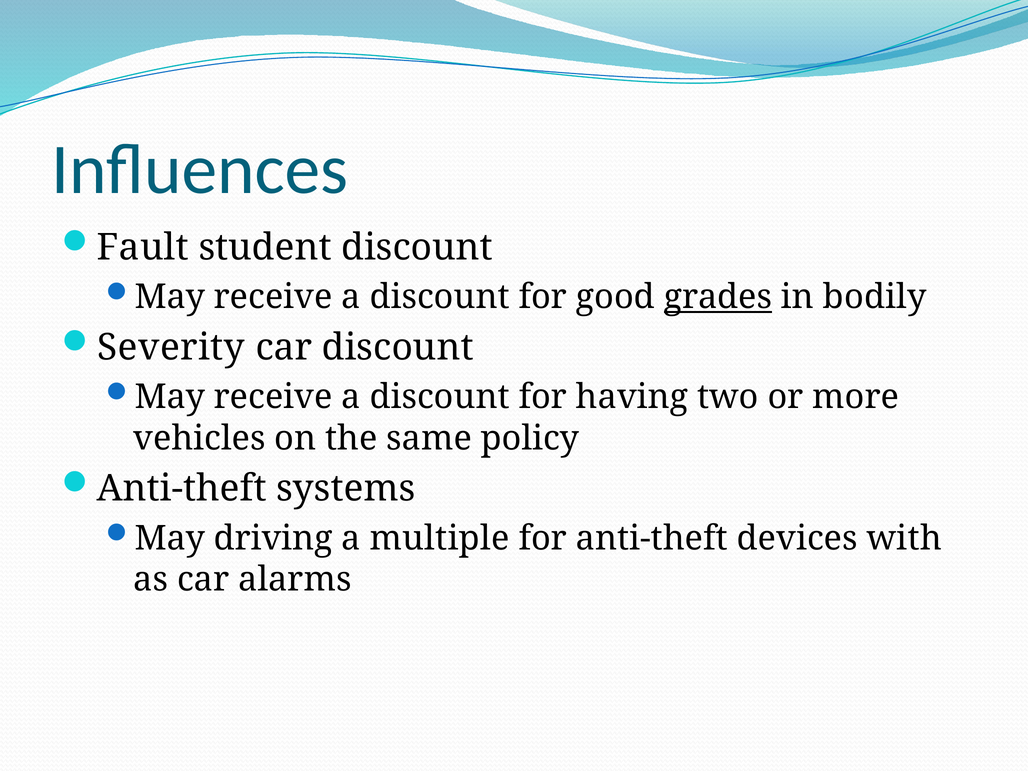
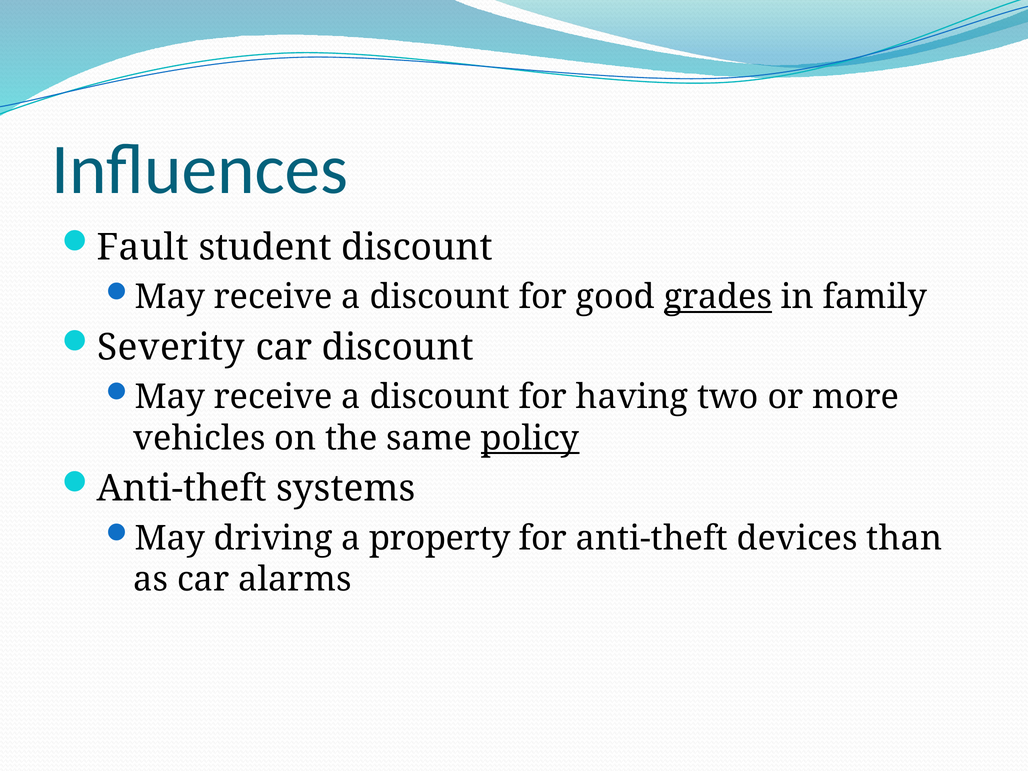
bodily: bodily -> family (875, 297)
policy underline: none -> present (530, 438)
multiple: multiple -> property (440, 538)
with: with -> than (904, 538)
